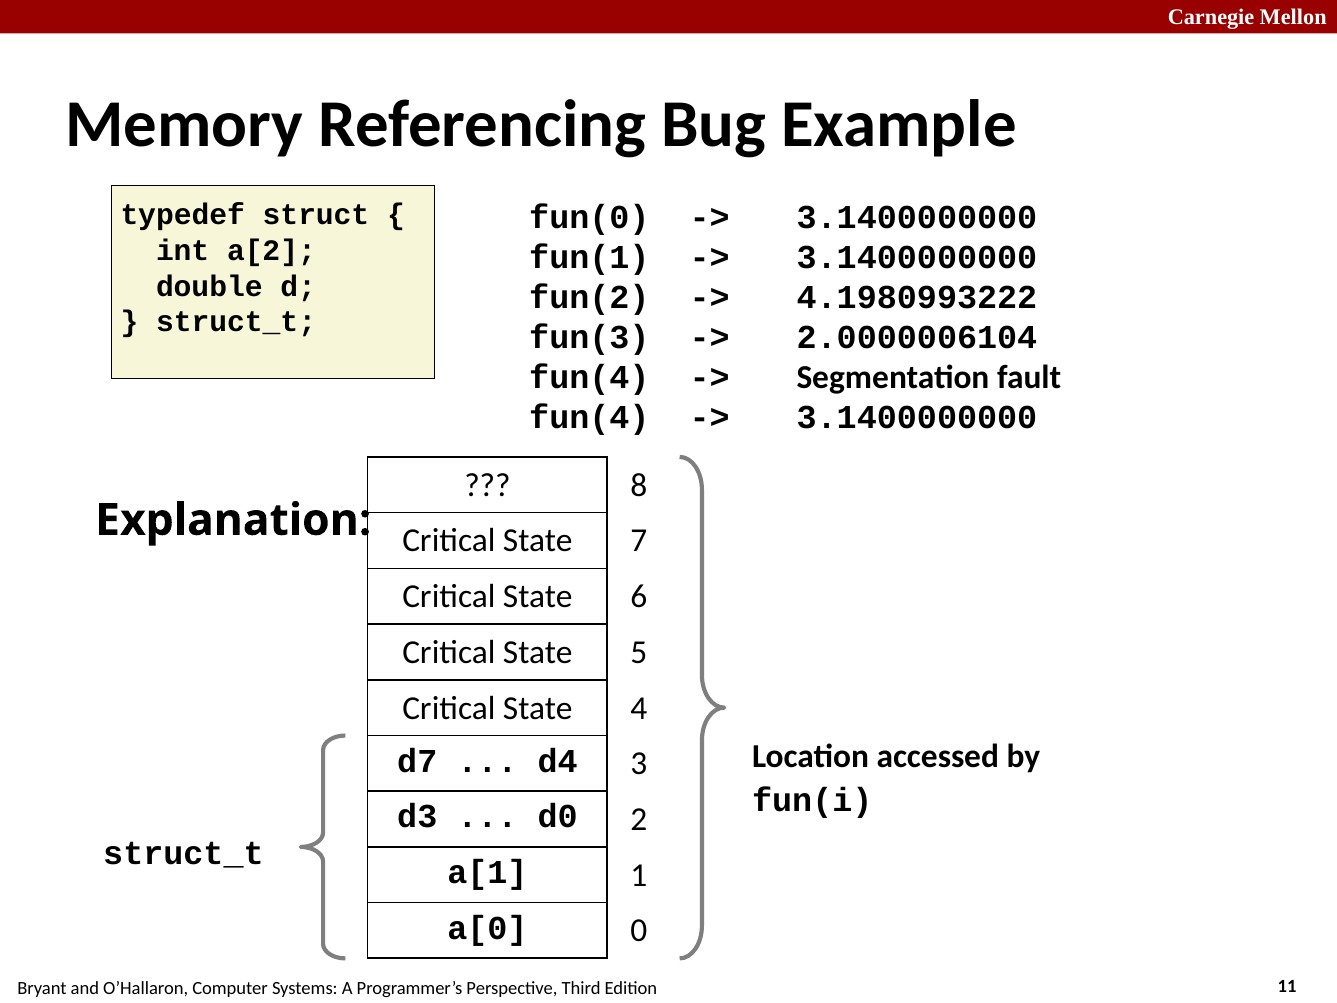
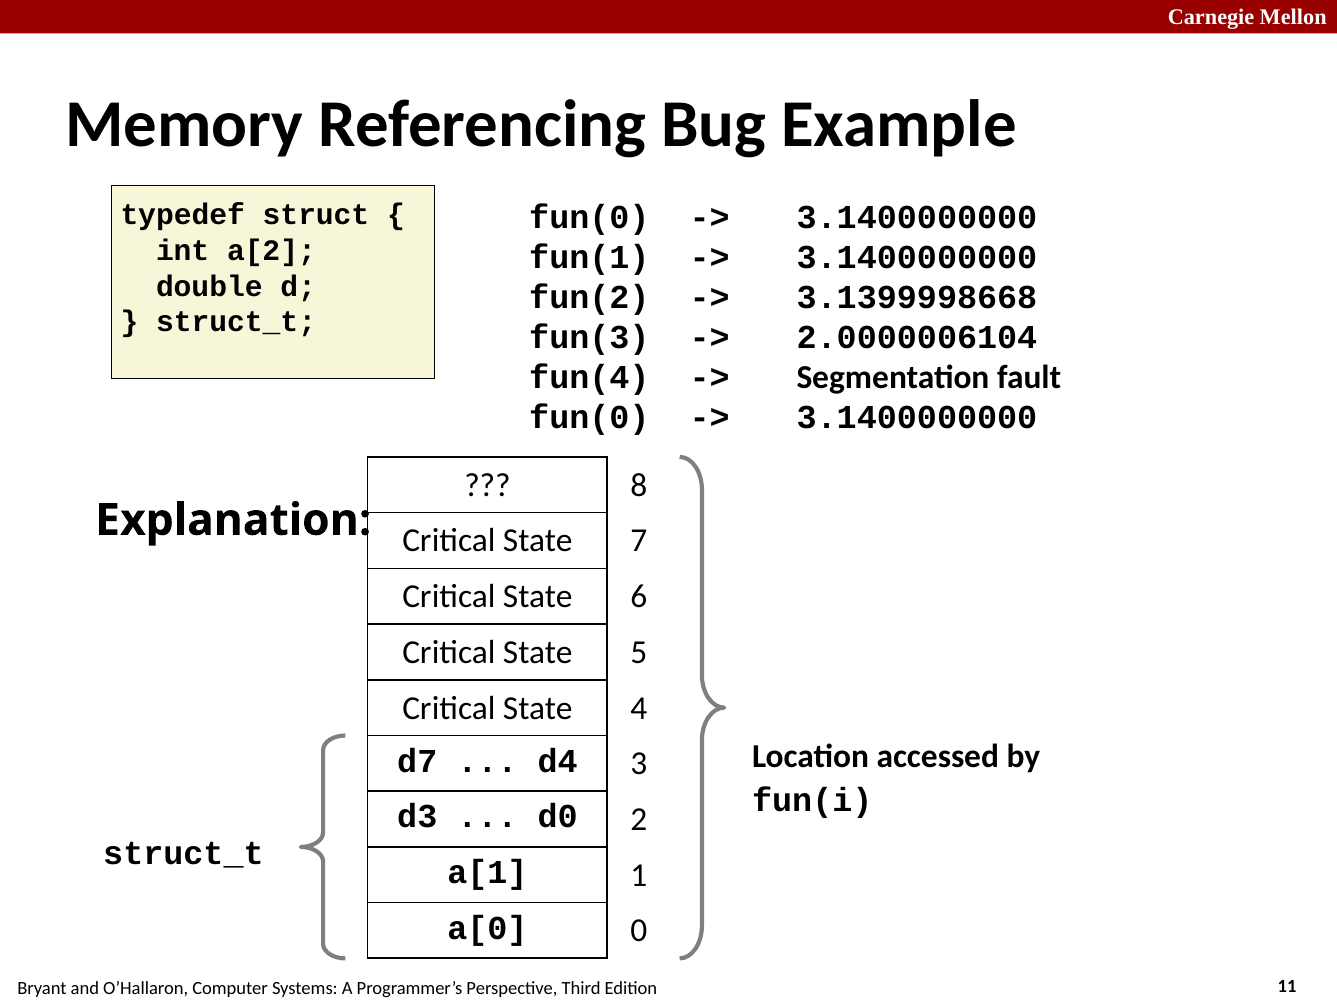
4.1980993222: 4.1980993222 -> 3.1399998668 (917, 298)
fun(4: fun(4 -> fun(0 (589, 418)
